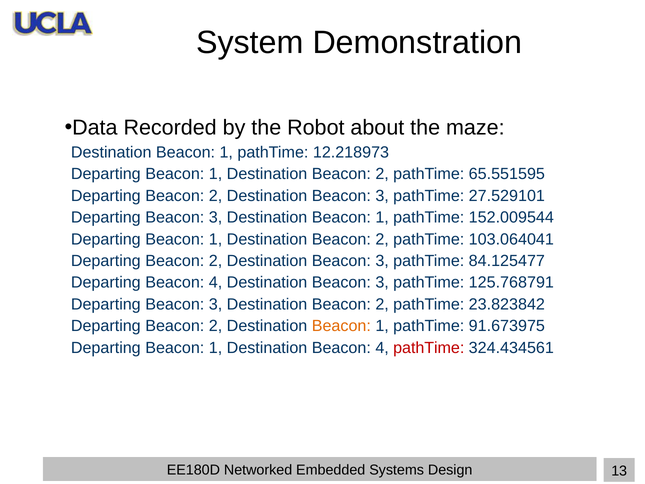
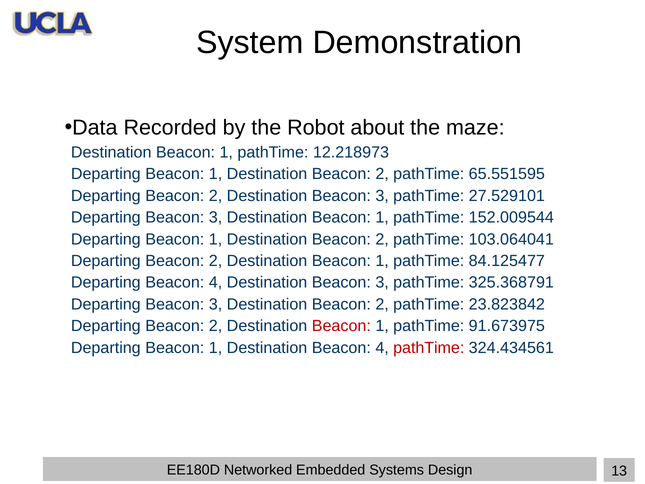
3: 3 -> 1 (382, 261)
125.768791: 125.768791 -> 325.368791 (511, 282)
Beacon colour: orange -> red (341, 326)
